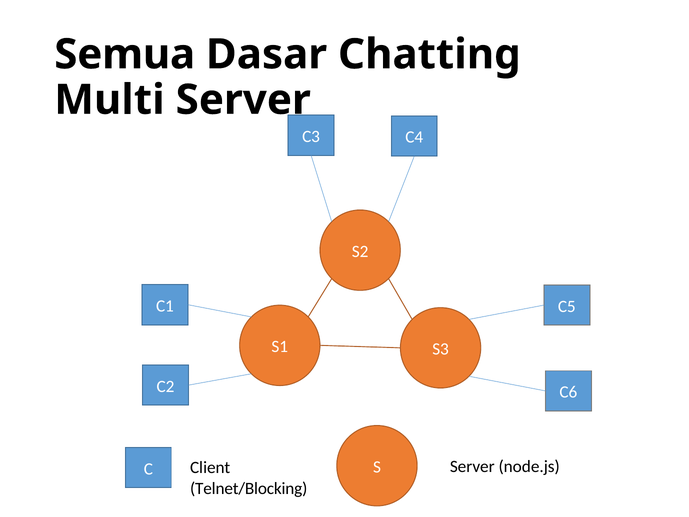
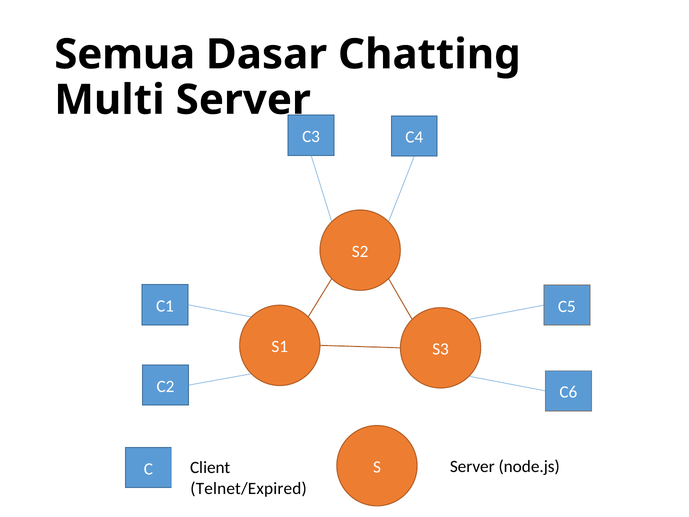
Telnet/Blocking: Telnet/Blocking -> Telnet/Expired (249, 488)
